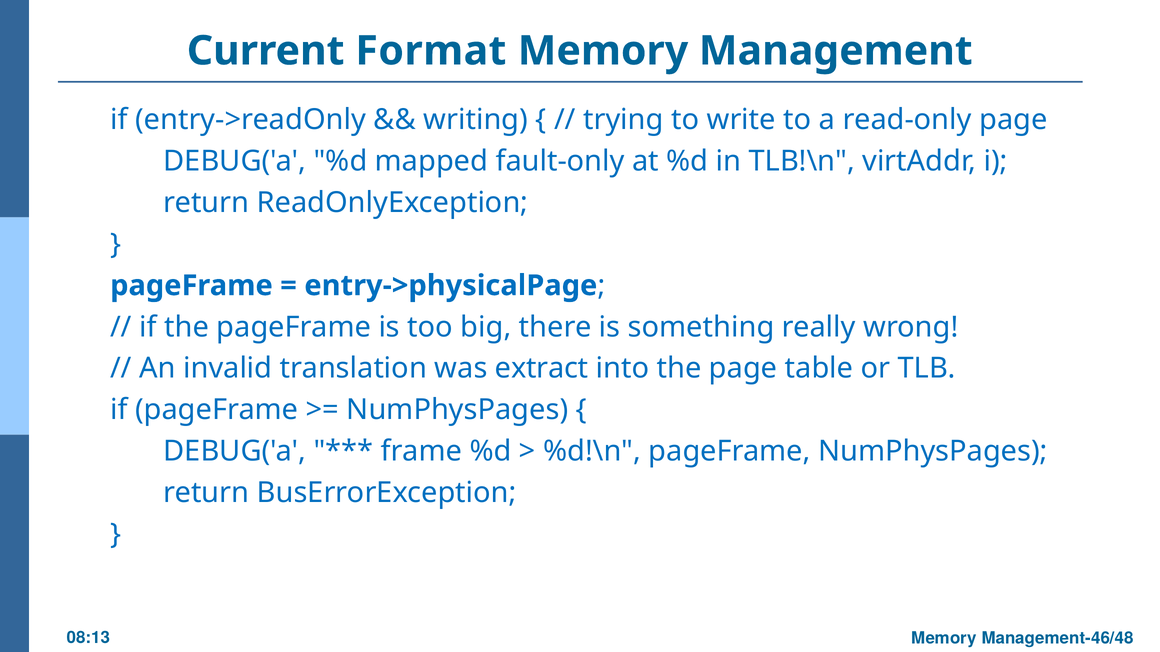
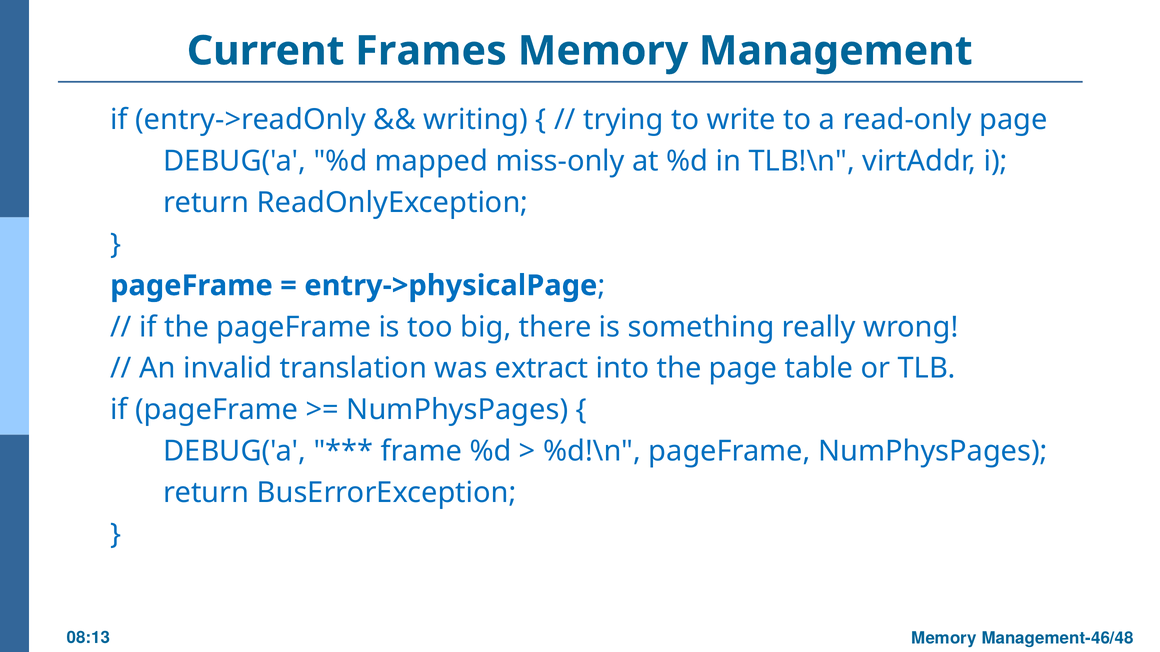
Format: Format -> Frames (431, 51)
fault-only: fault-only -> miss-only (560, 161)
